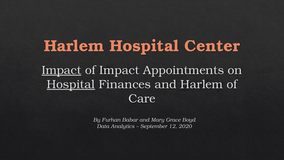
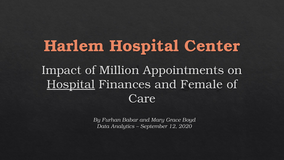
Impact underline: present -> none (62, 70)
of Impact: Impact -> Million (119, 70)
and Harlem: Harlem -> Female (202, 84)
